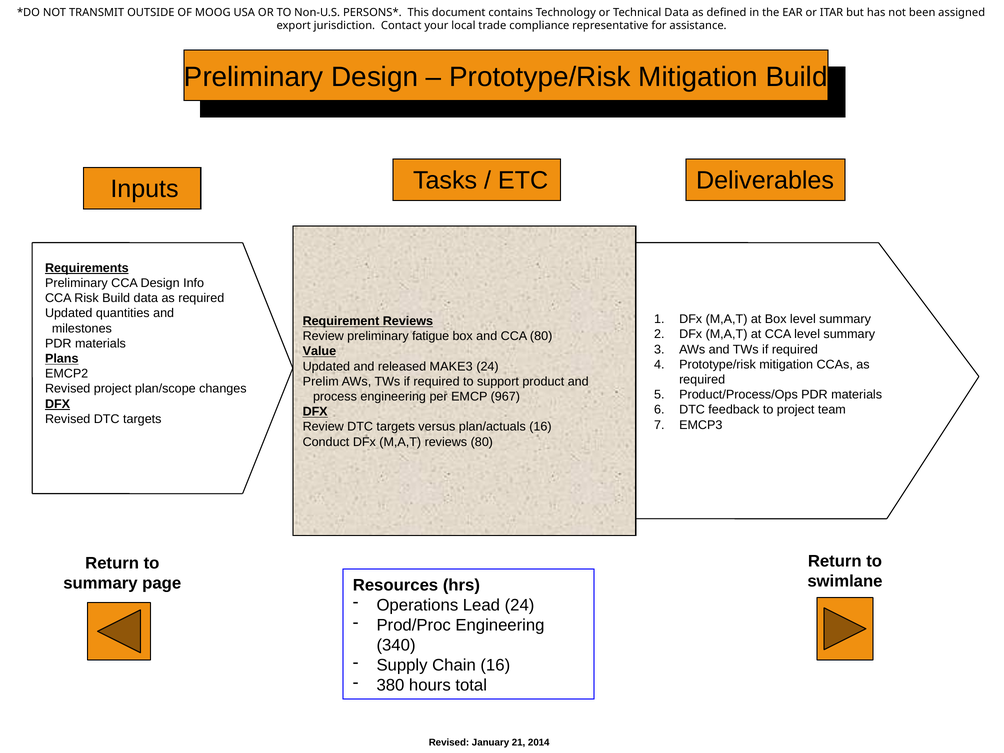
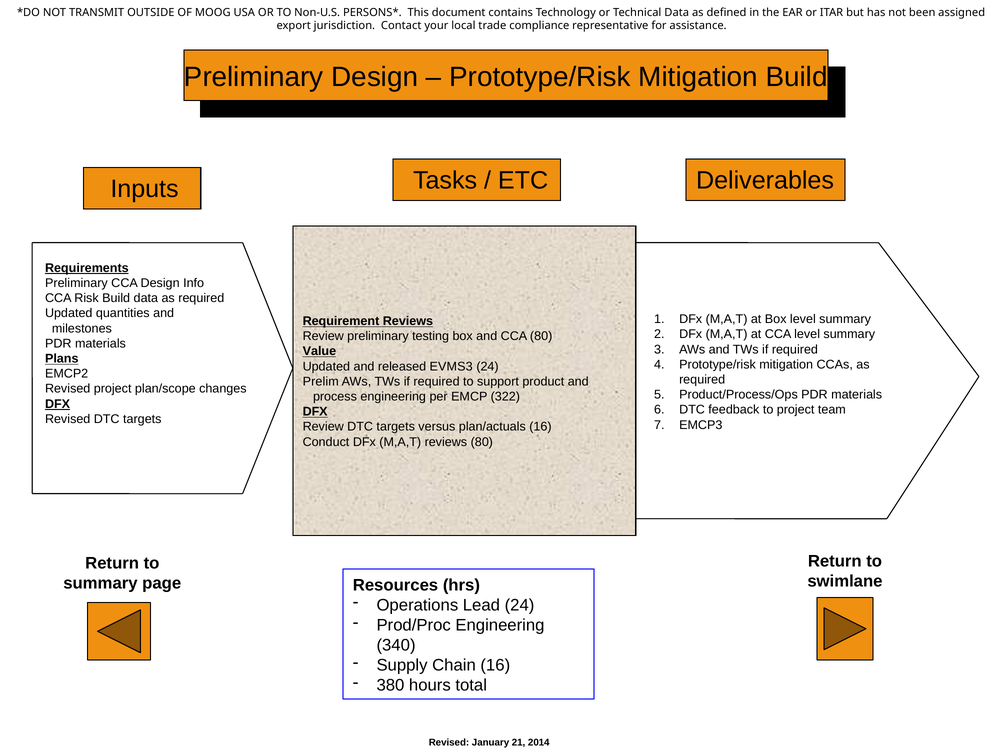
fatigue: fatigue -> testing (431, 336)
MAKE3: MAKE3 -> EVMS3 (451, 366)
967: 967 -> 322 (505, 397)
